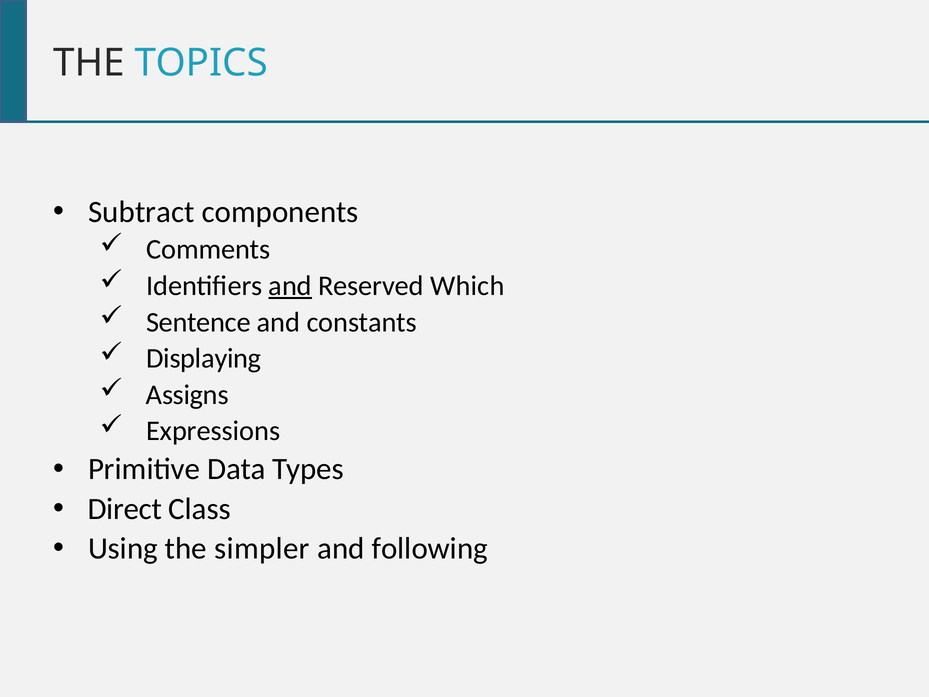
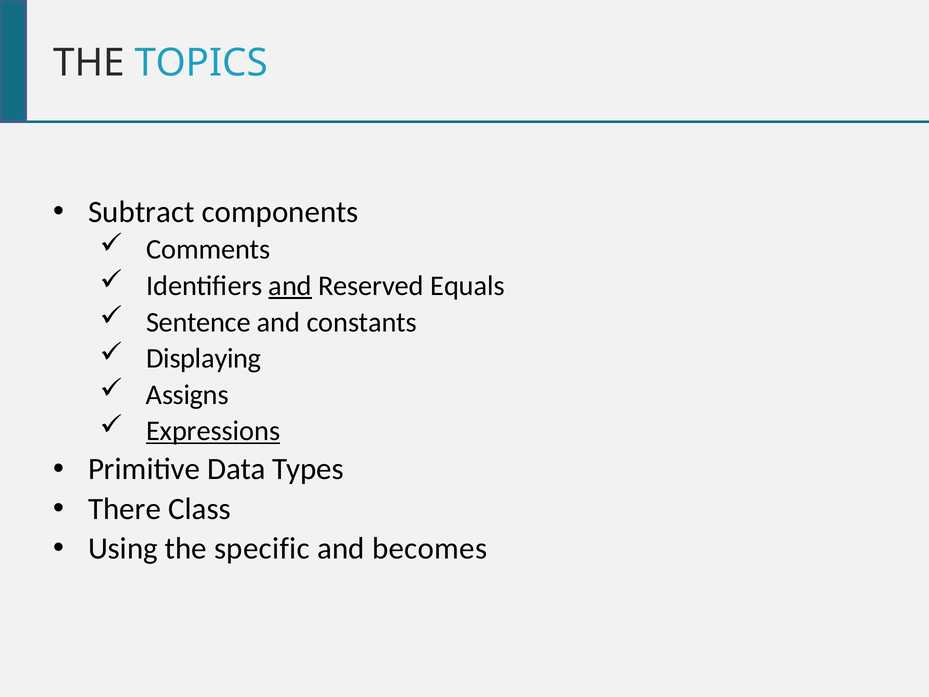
Which: Which -> Equals (468, 286)
Expressions underline: none -> present (213, 431)
Direct: Direct -> There (125, 509)
simpler: simpler -> specific (262, 548)
following: following -> becomes (430, 548)
